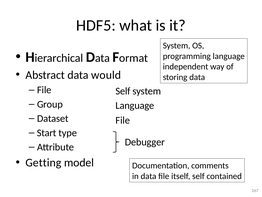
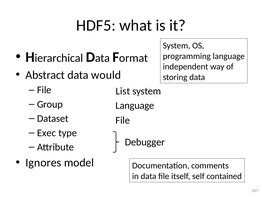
Self: Self -> List (123, 91)
Start: Start -> Exec (47, 133)
Getting: Getting -> Ignores (43, 162)
